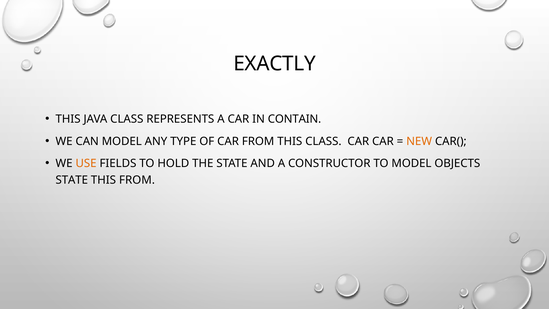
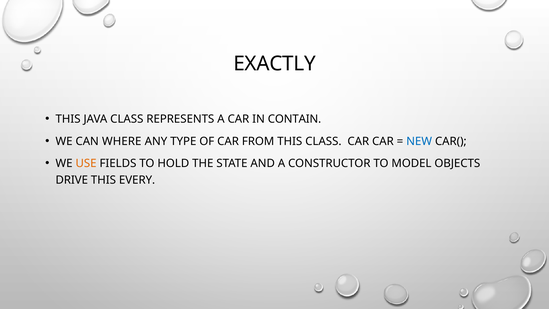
CAN MODEL: MODEL -> WHERE (122, 141)
NEW colour: orange -> blue (419, 141)
STATE: STATE -> DRIVE (72, 180)
THIS FROM: FROM -> EVERY (137, 180)
